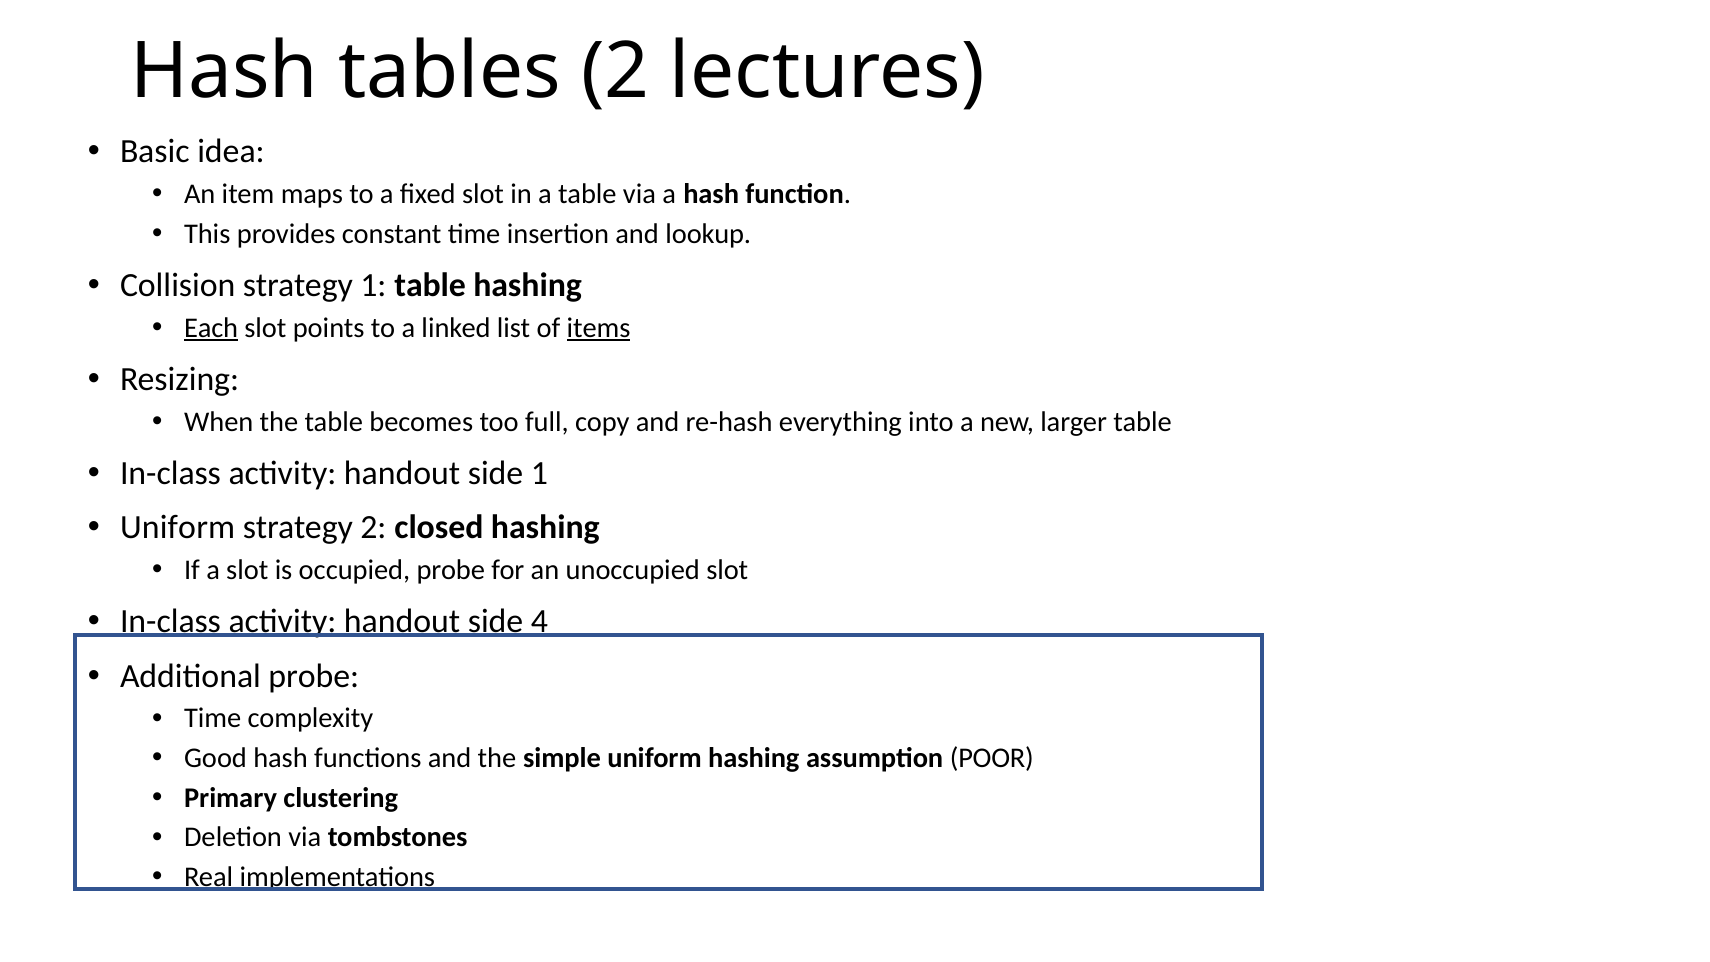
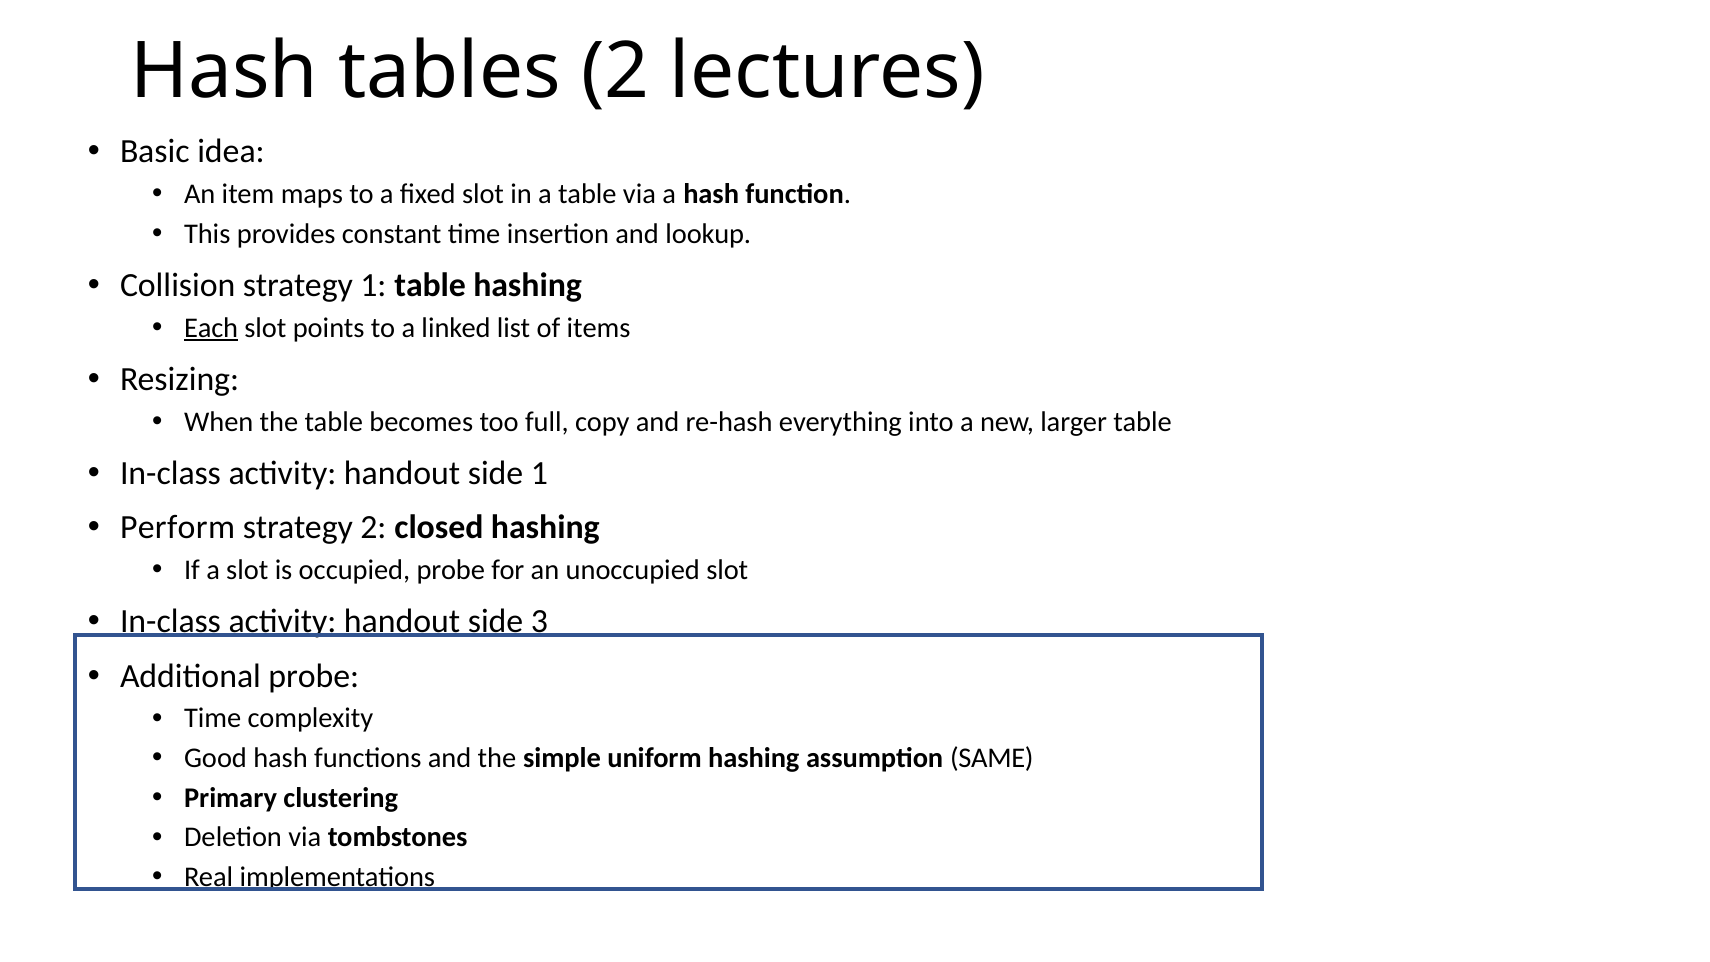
items underline: present -> none (599, 328)
Uniform: Uniform -> Perform (178, 527)
4: 4 -> 3 (539, 621)
POOR: POOR -> SAME (992, 758)
